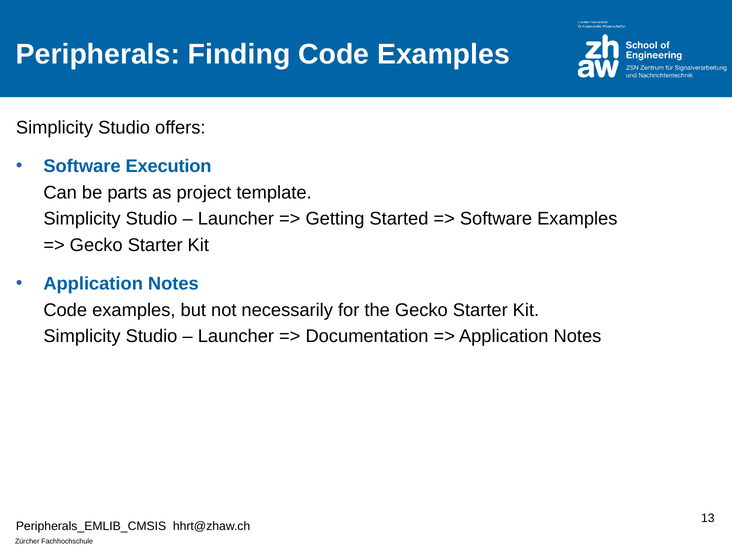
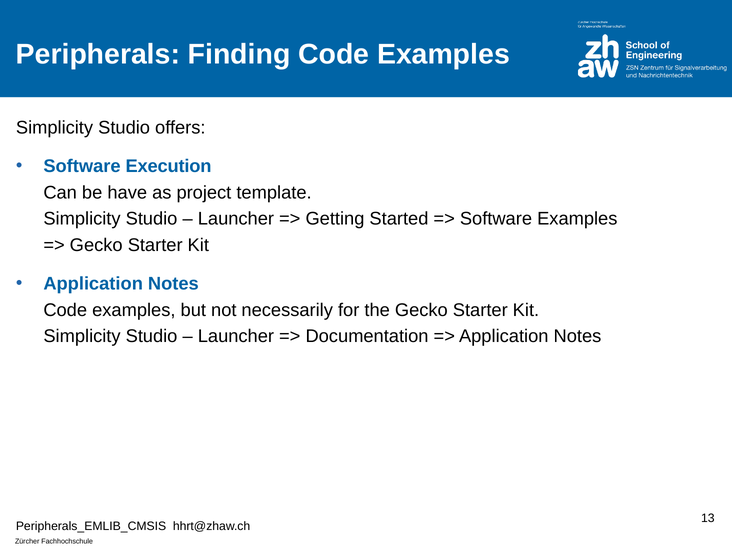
parts: parts -> have (127, 192)
